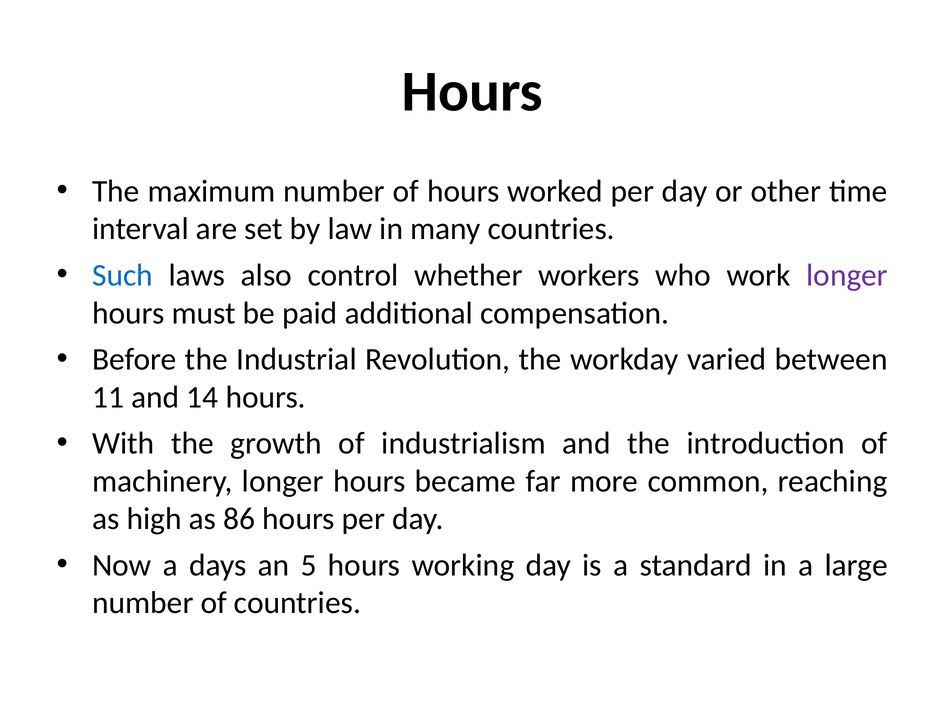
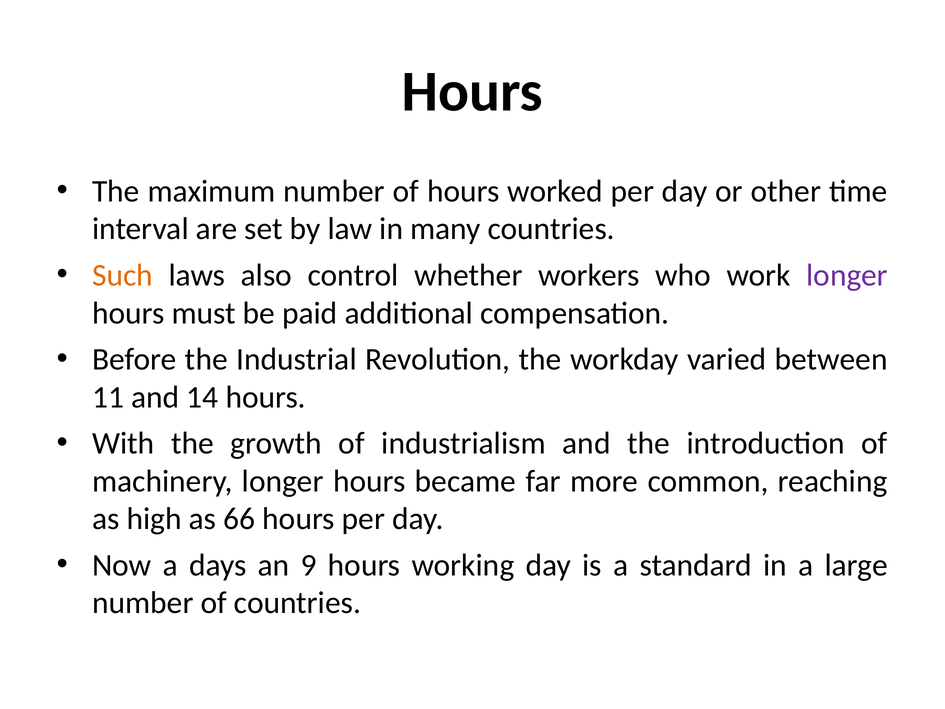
Such colour: blue -> orange (123, 275)
86: 86 -> 66 (239, 519)
5: 5 -> 9 (309, 565)
